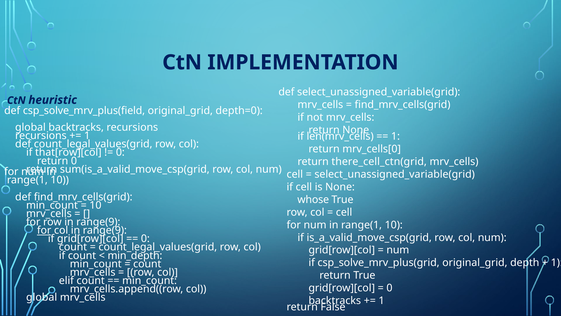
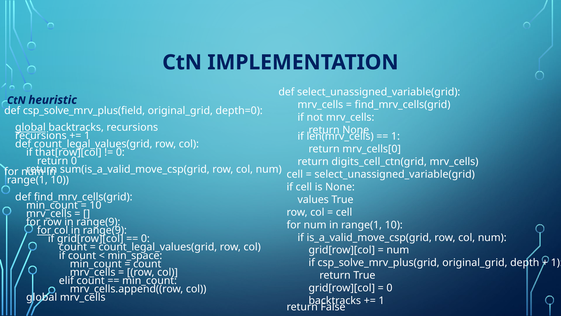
global underline: none -> present (30, 127)
there_cell_ctn(grid: there_cell_ctn(grid -> digits_cell_ctn(grid (379, 161)
whose: whose -> values (313, 199)
min_depth: min_depth -> min_space (135, 255)
